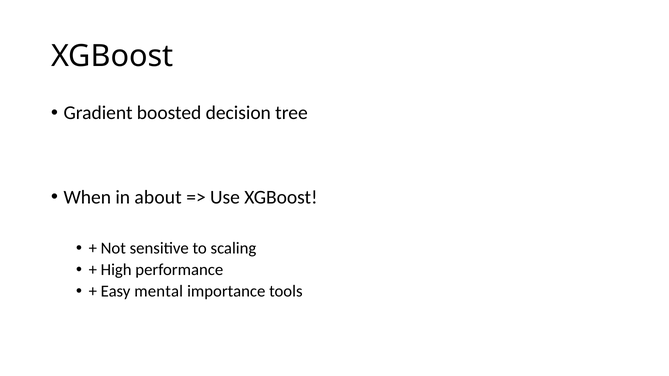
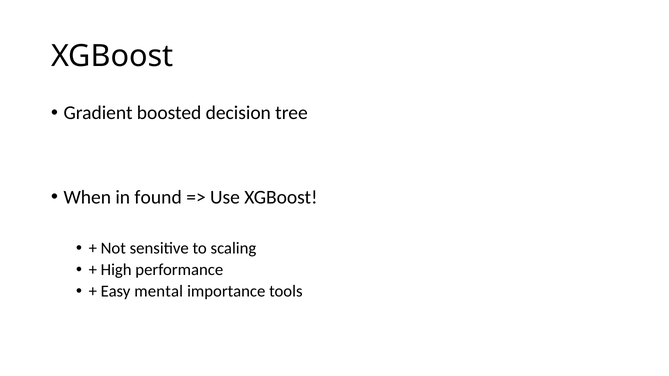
about: about -> found (158, 197)
